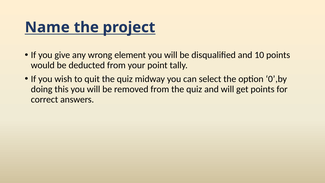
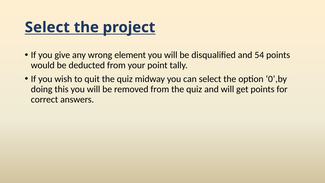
Name: Name -> Select (47, 27)
10: 10 -> 54 (259, 55)
